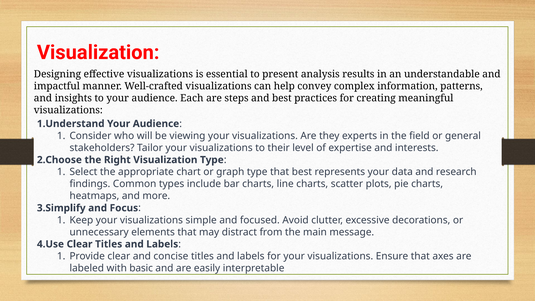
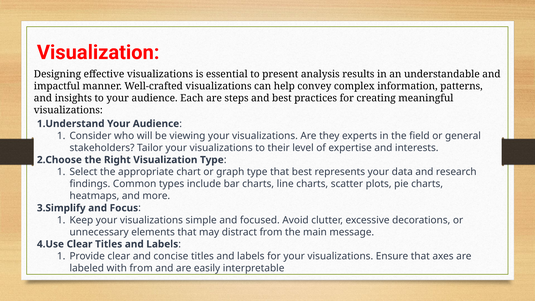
with basic: basic -> from (141, 268)
